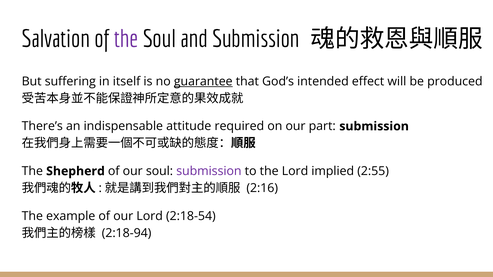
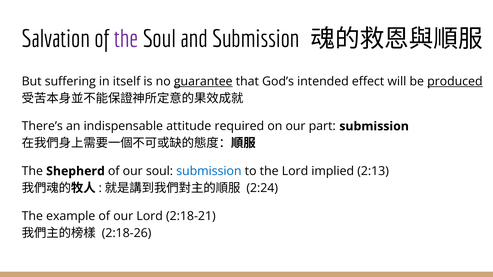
produced underline: none -> present (455, 81)
submission colour: purple -> blue (209, 171)
2:55: 2:55 -> 2:13 (373, 171)
2:16: 2:16 -> 2:24 (262, 188)
2:18-54: 2:18-54 -> 2:18-21 (191, 216)
2:18-94: 2:18-94 -> 2:18-26 (127, 233)
